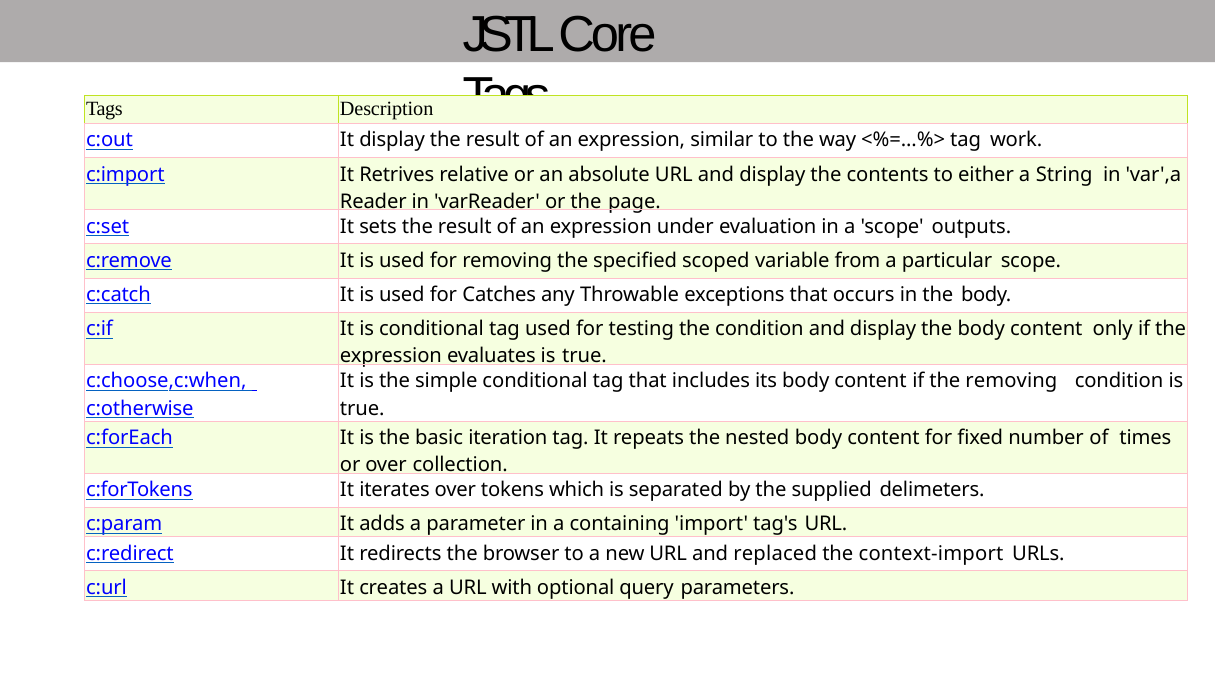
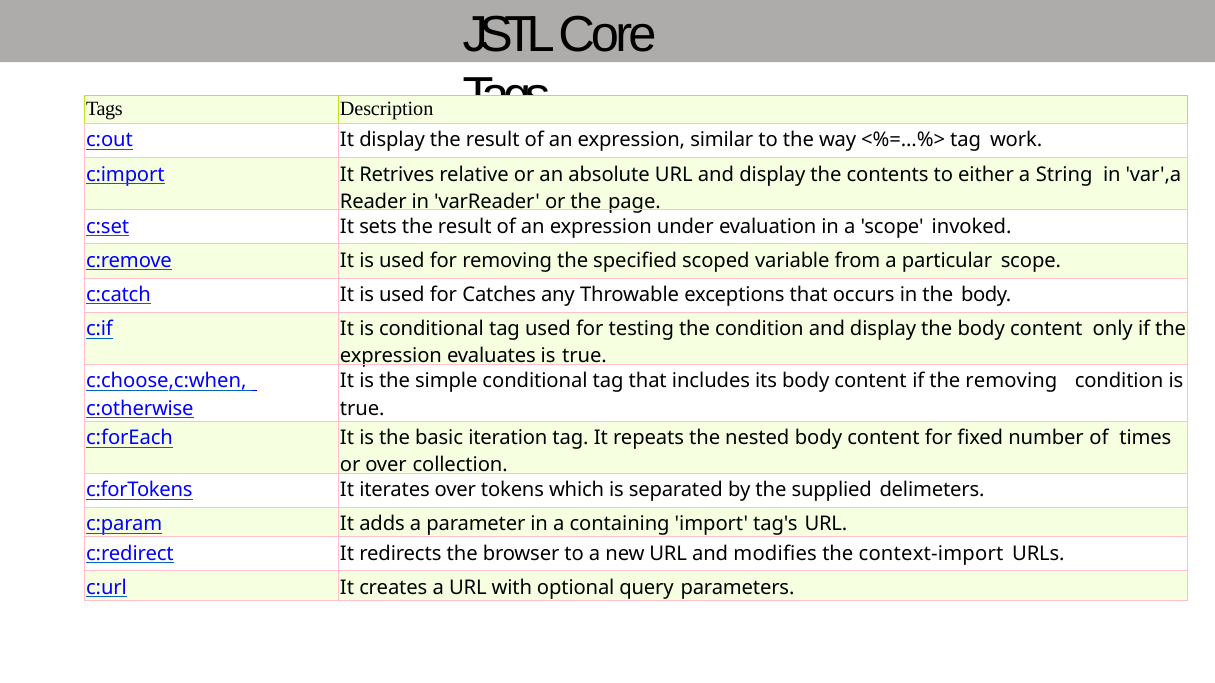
outputs: outputs -> invoked (972, 227)
replaced: replaced -> modifies (775, 554)
